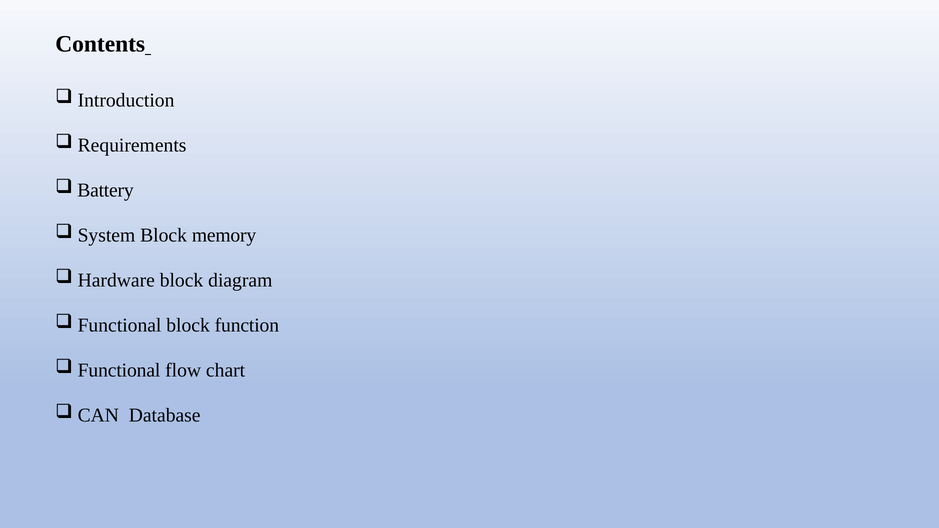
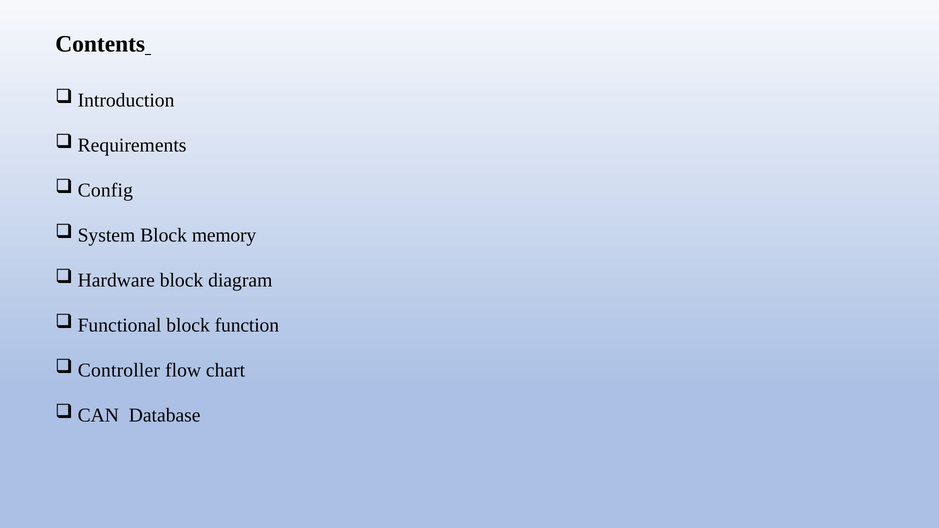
Battery: Battery -> Config (105, 190)
Functional: Functional -> Controller (119, 370)
